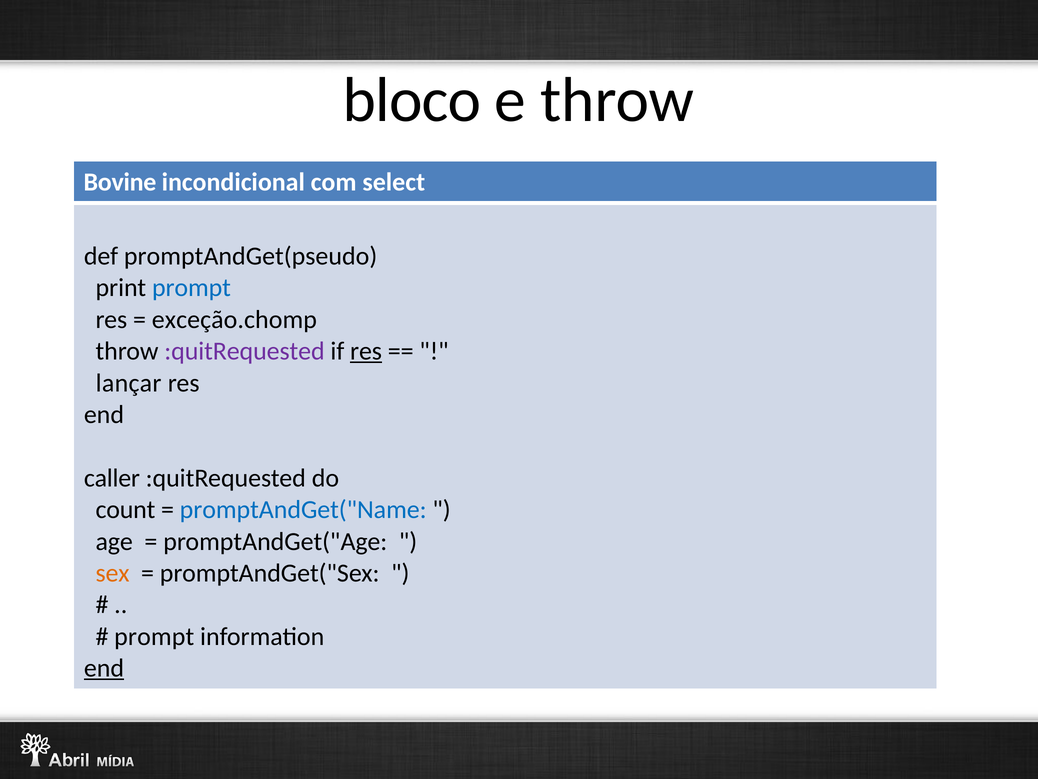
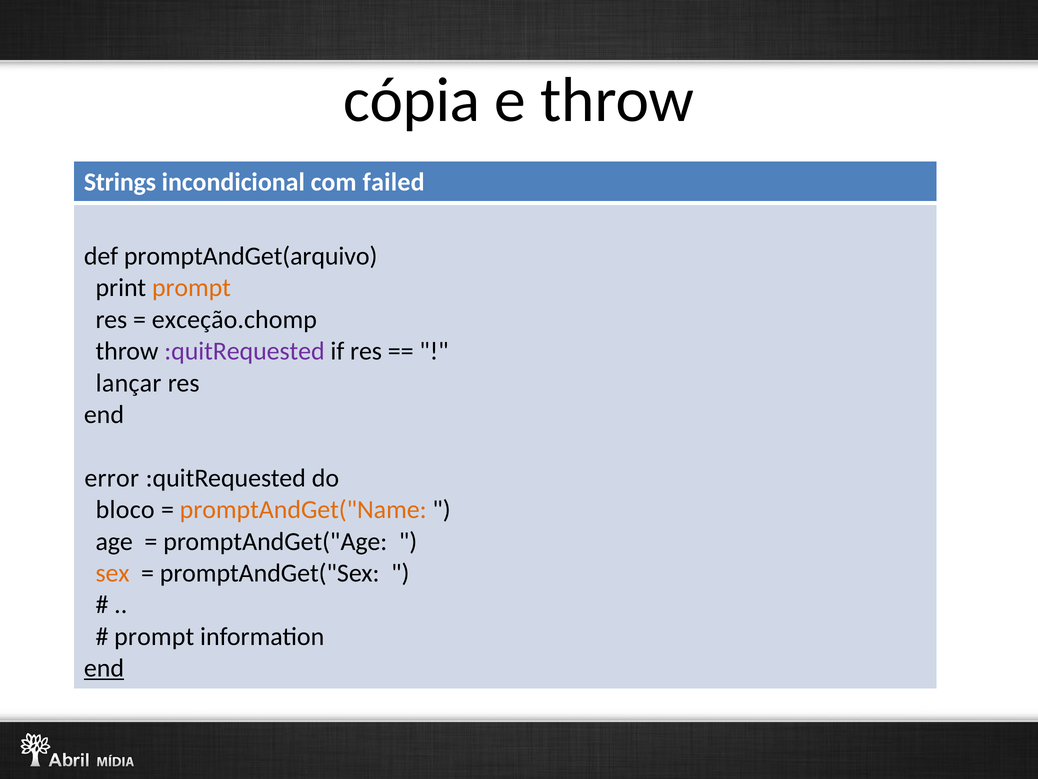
bloco: bloco -> cópia (412, 100)
Bovine: Bovine -> Strings (120, 182)
select: select -> failed (394, 182)
promptAndGet(pseudo: promptAndGet(pseudo -> promptAndGet(arquivo (251, 256)
prompt colour: blue -> orange (191, 288)
res underline: present -> none (366, 351)
caller: caller -> error (112, 478)
count: count -> bloco (125, 509)
promptAndGet("Name colour: blue -> orange (303, 509)
